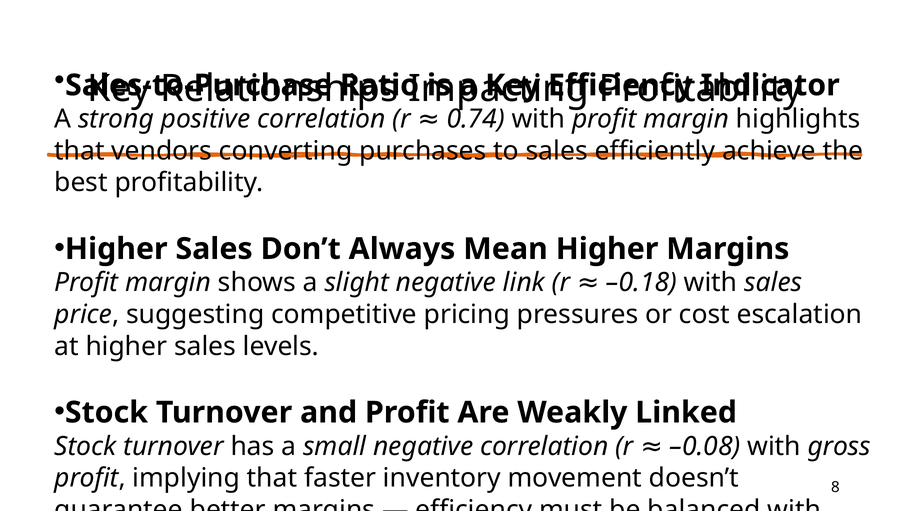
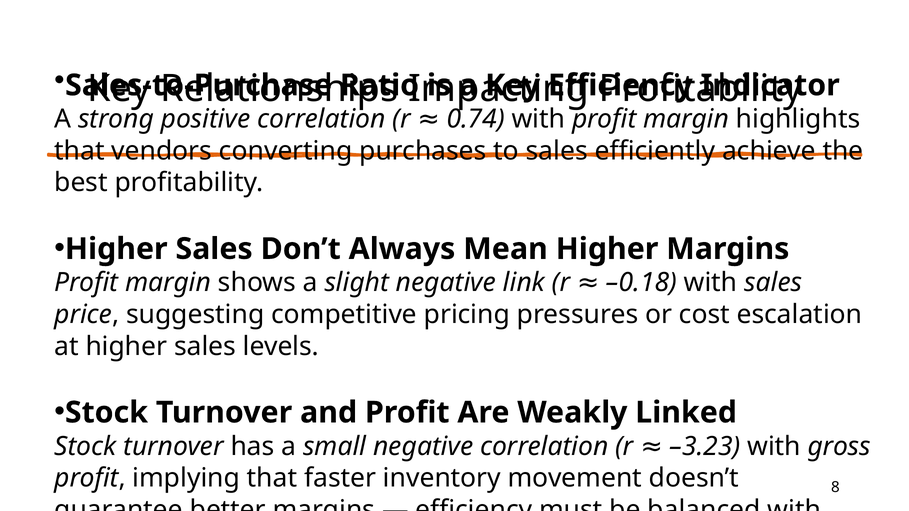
–0.08: –0.08 -> –3.23 (705, 447)
